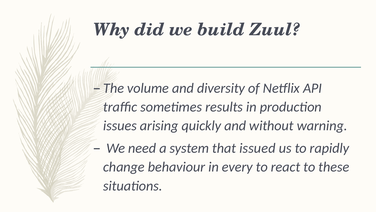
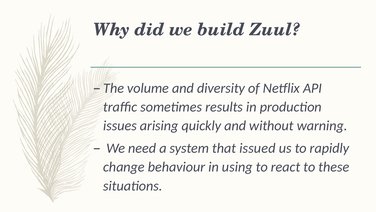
every: every -> using (237, 167)
